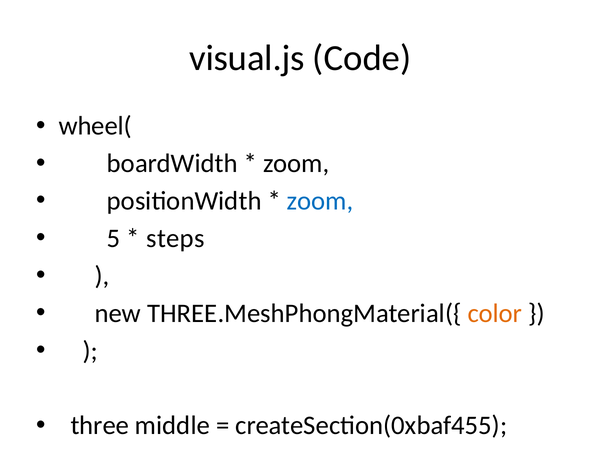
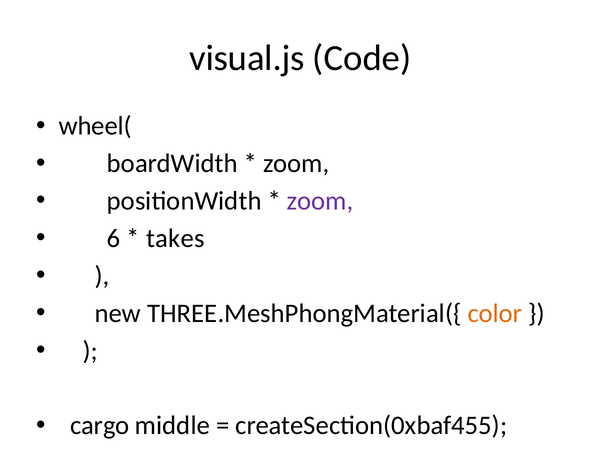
zoom colour: blue -> purple (320, 201)
5: 5 -> 6 (114, 238)
steps: steps -> takes (175, 238)
three: three -> cargo (100, 425)
